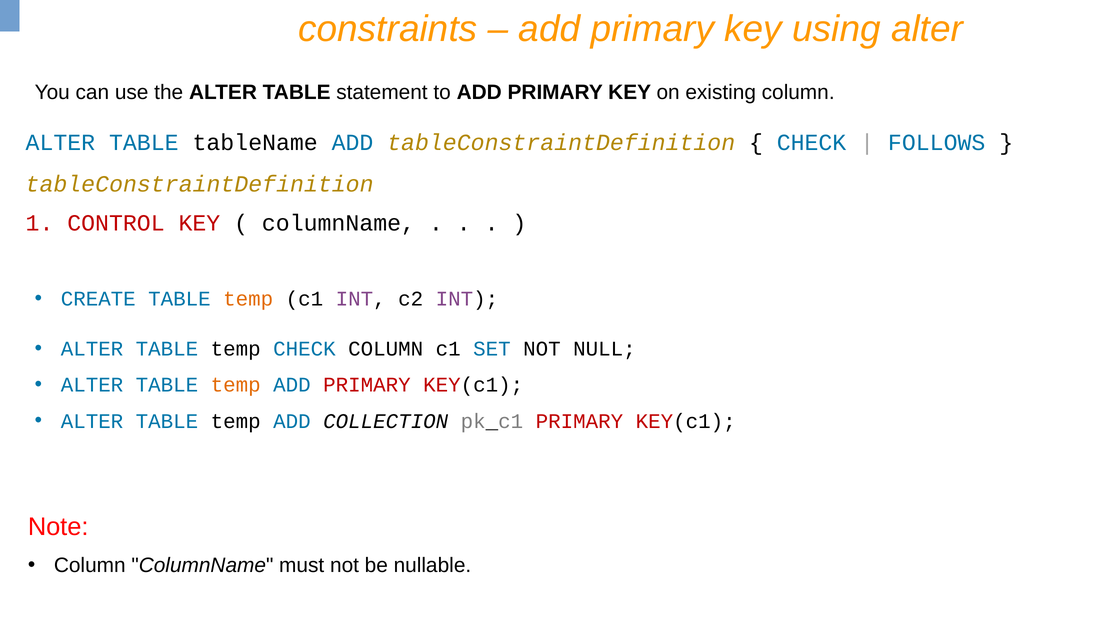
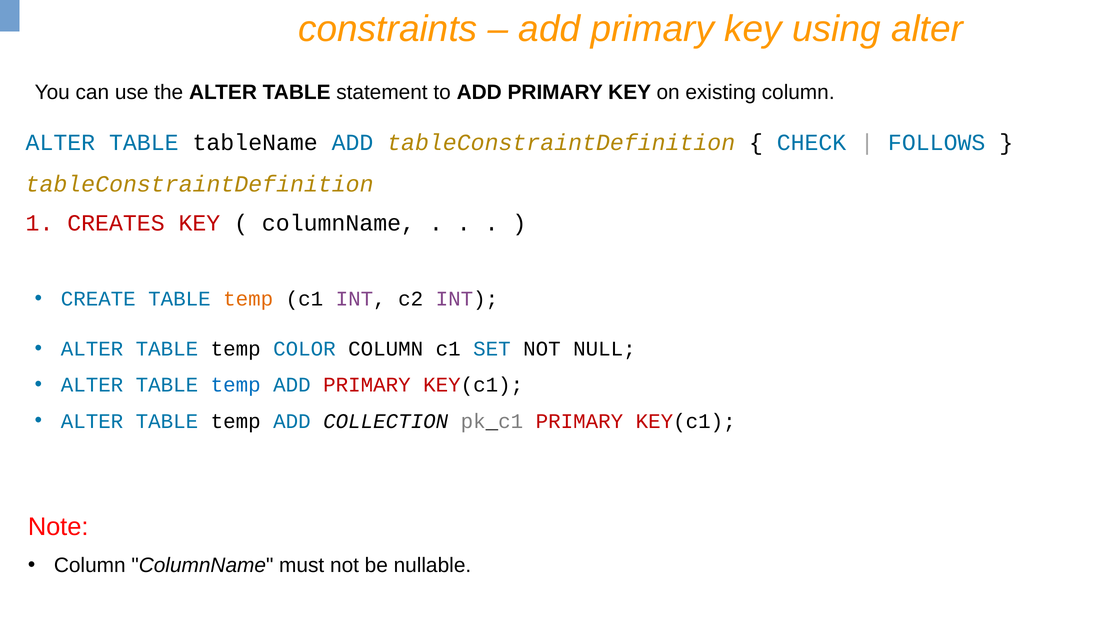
CONTROL: CONTROL -> CREATES (116, 223)
temp CHECK: CHECK -> COLOR (304, 349)
temp colour: orange -> blue (236, 385)
